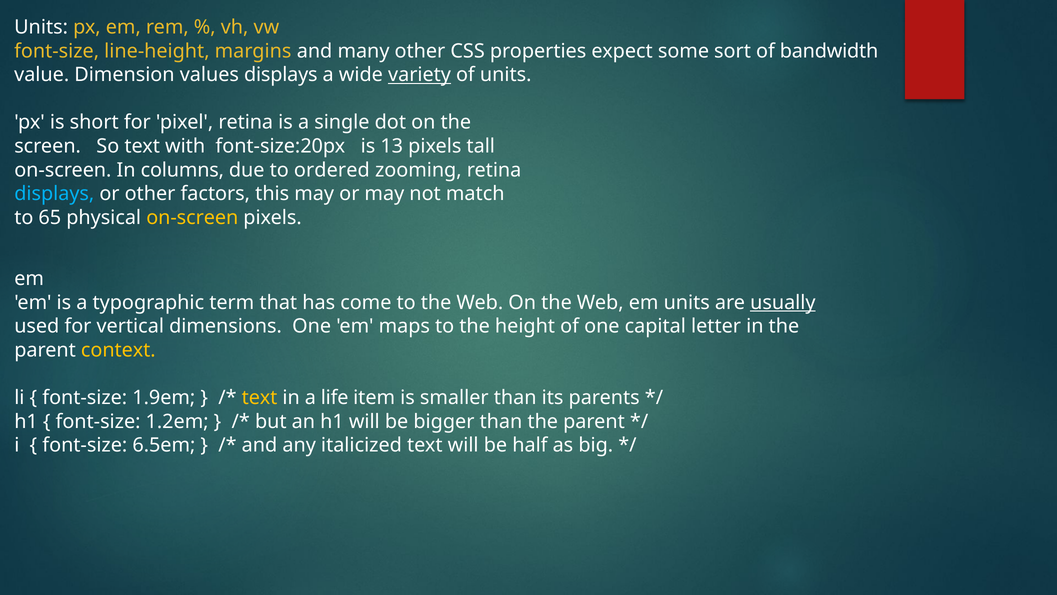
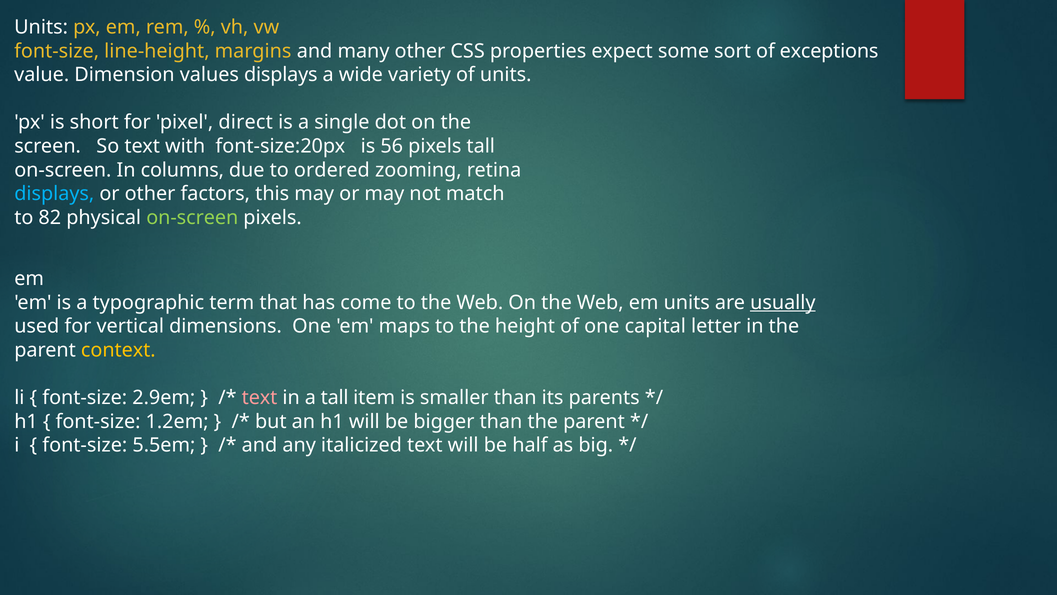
bandwidth: bandwidth -> exceptions (829, 51)
variety underline: present -> none (420, 75)
pixel retina: retina -> direct (246, 122)
13: 13 -> 56 (392, 146)
65: 65 -> 82 (50, 217)
on-screen colour: yellow -> light green (192, 217)
1.9em: 1.9em -> 2.9em (164, 397)
text colour: yellow -> pink (260, 397)
a life: life -> tall (335, 397)
6.5em: 6.5em -> 5.5em (164, 445)
